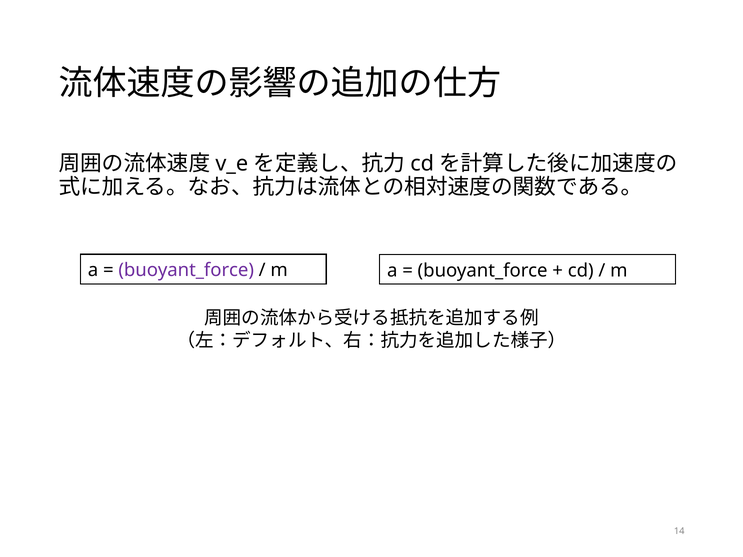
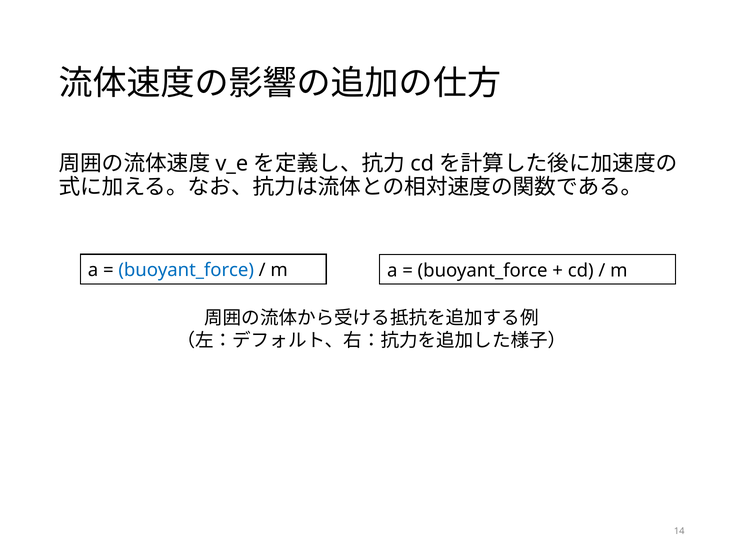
buoyant_force colour: purple -> blue (186, 270)
